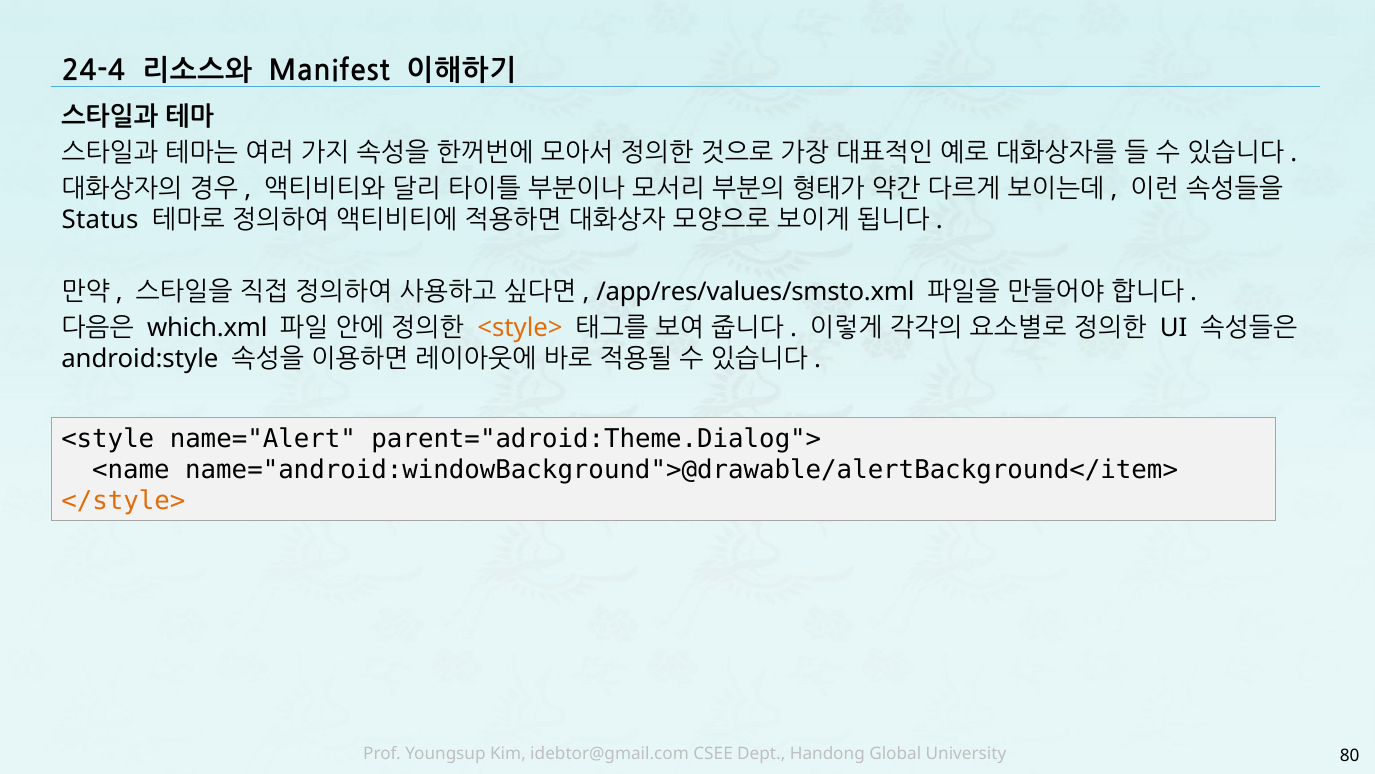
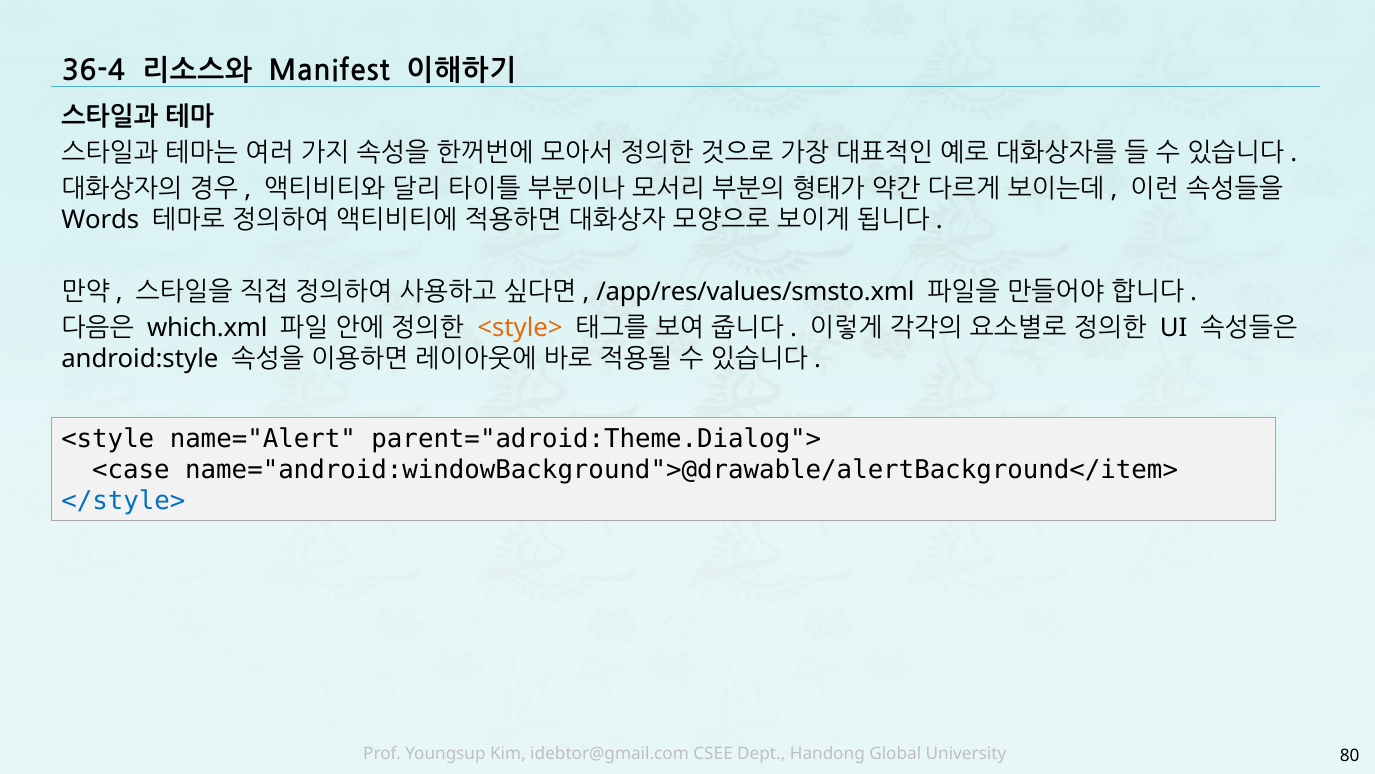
24-4: 24-4 -> 36-4 (93, 71)
Status: Status -> Words (100, 220)
<name: <name -> <case (131, 470)
</style> colour: orange -> blue (123, 501)
